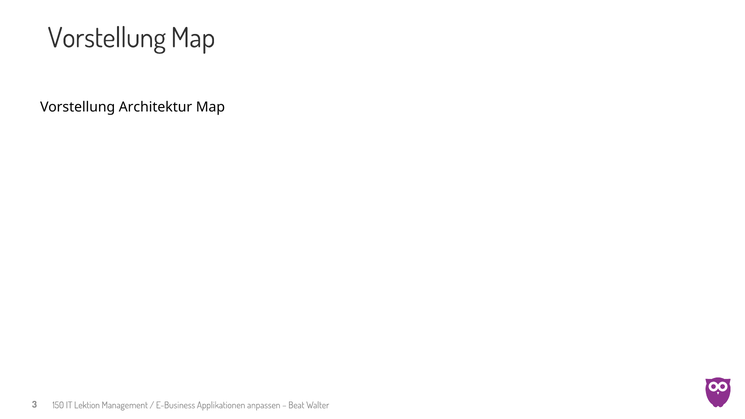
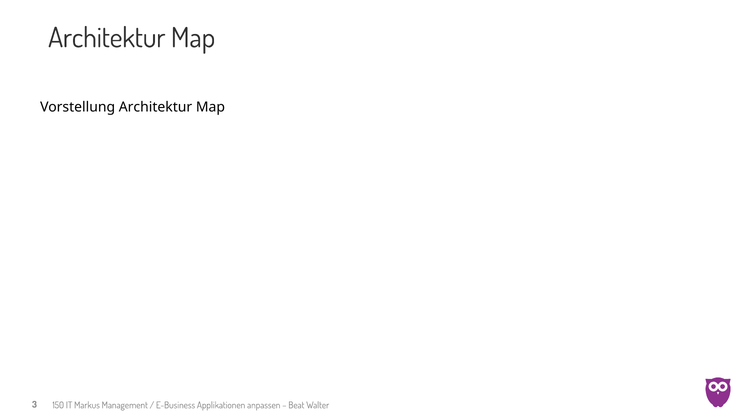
Vorstellung: Vorstellung -> Architektur (107, 38)
Lektion: Lektion -> Markus (87, 405)
